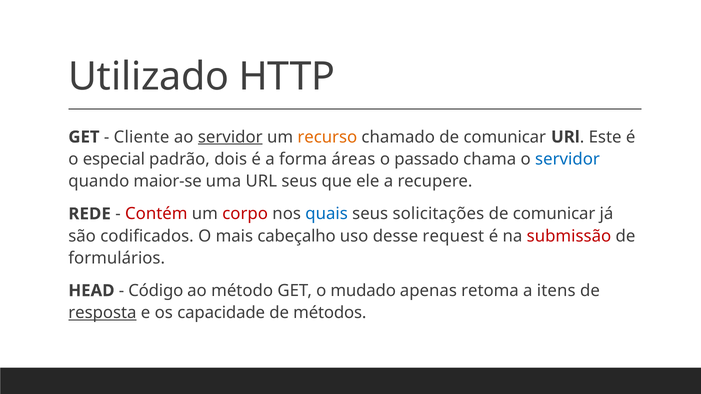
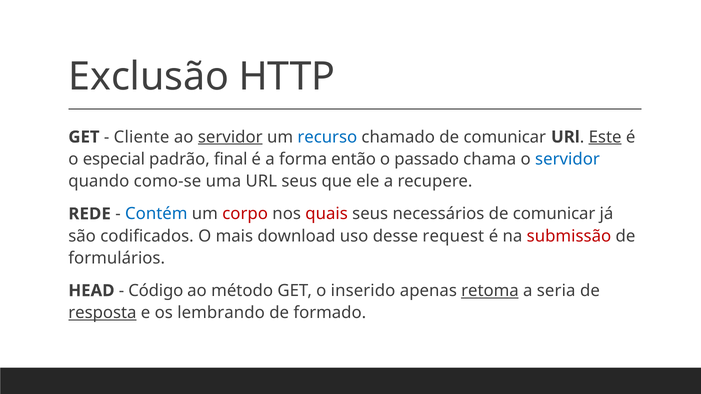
Utilizado: Utilizado -> Exclusão (149, 77)
recurso colour: orange -> blue (327, 137)
Este underline: none -> present (605, 137)
dois: dois -> final (231, 159)
áreas: áreas -> então (354, 159)
maior-se: maior-se -> como-se (167, 182)
Contém colour: red -> blue (156, 214)
quais colour: blue -> red (327, 214)
solicitações: solicitações -> necessários (438, 214)
cabeçalho: cabeçalho -> download (296, 236)
mudado: mudado -> inserido (363, 291)
retoma underline: none -> present (490, 291)
itens: itens -> seria (556, 291)
capacidade: capacidade -> lembrando (221, 313)
métodos: métodos -> formado (330, 313)
